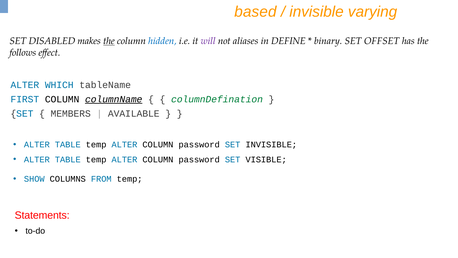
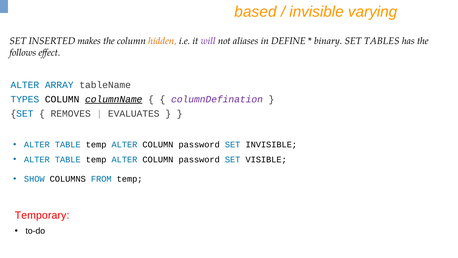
DISABLED: DISABLED -> INSERTED (52, 41)
the underline: present -> none (109, 41)
hidden colour: blue -> orange (162, 41)
OFFSET: OFFSET -> TABLES (382, 41)
WHICH: WHICH -> ARRAY (59, 85)
FIRST: FIRST -> TYPES (25, 99)
columnDefination colour: green -> purple (217, 99)
MEMBERS: MEMBERS -> REMOVES (71, 113)
AVAILABLE: AVAILABLE -> EVALUATES (134, 113)
Statements: Statements -> Temporary (42, 215)
